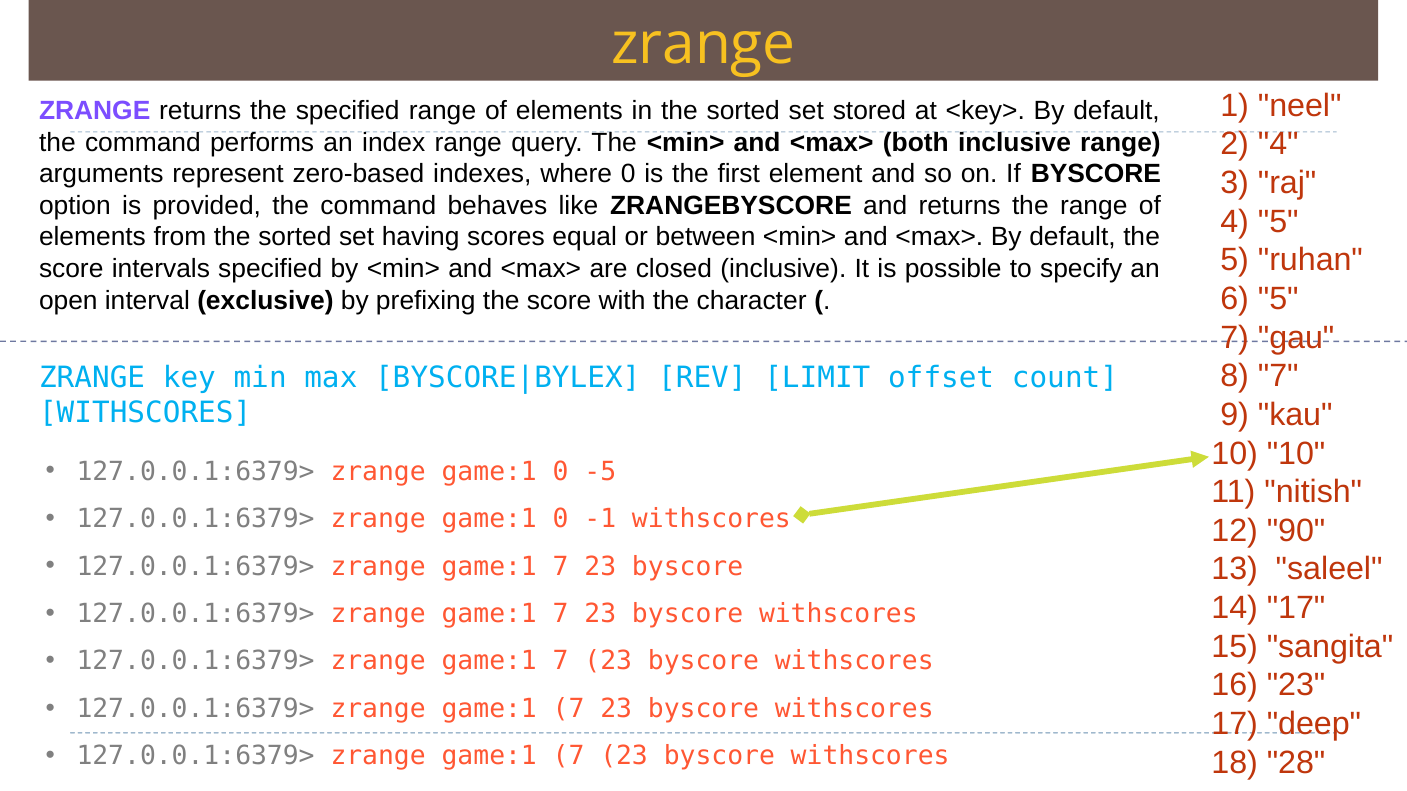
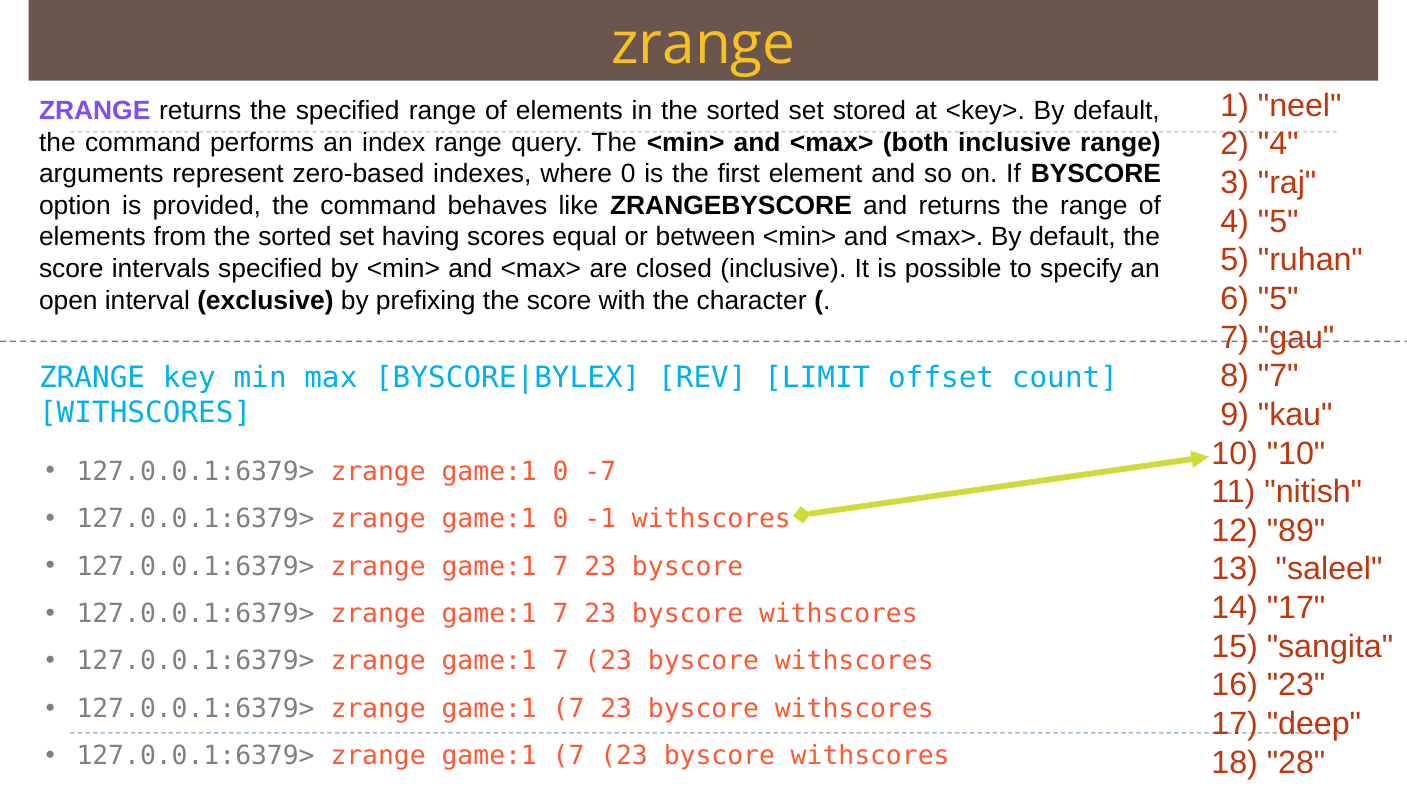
-5: -5 -> -7 (600, 472)
90: 90 -> 89 (1296, 531)
